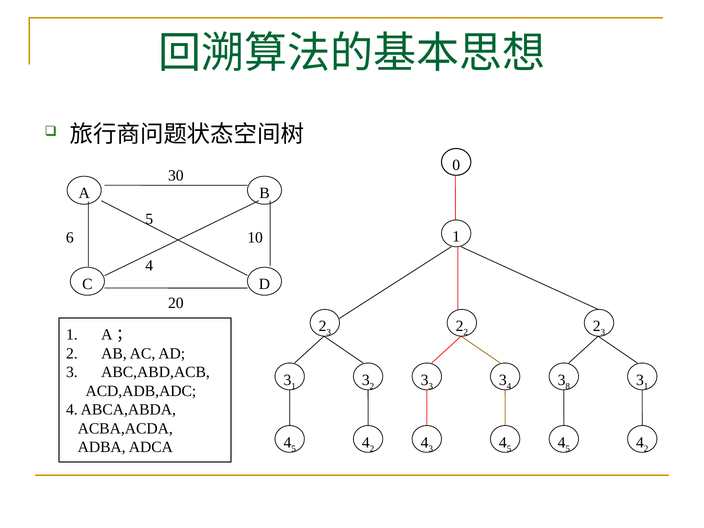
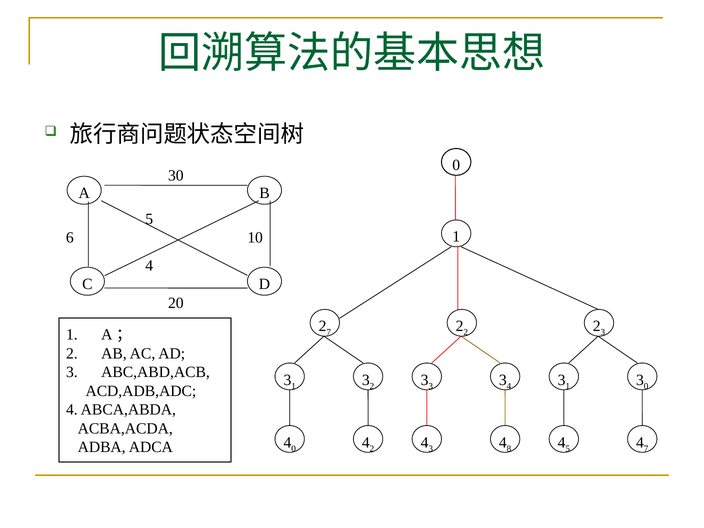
3: 3 -> 7 (329, 332)
8: 8 -> 1 (568, 386)
1: 1 -> 0 (646, 386)
5: 5 -> 0 (294, 449)
5: 5 -> 8 (509, 449)
2: 2 -> 7 (646, 449)
